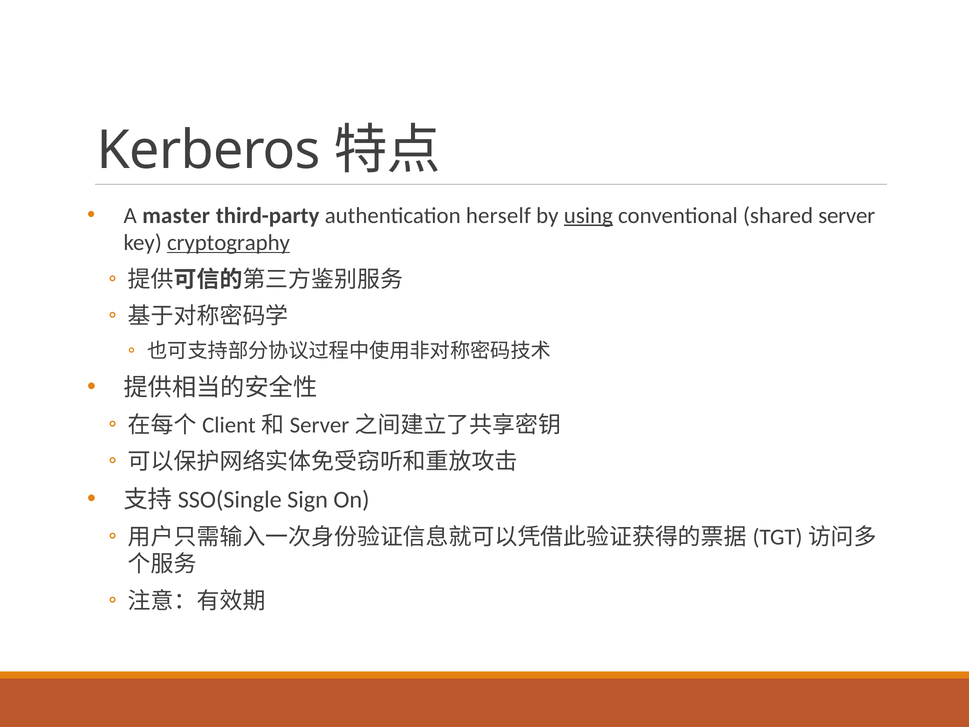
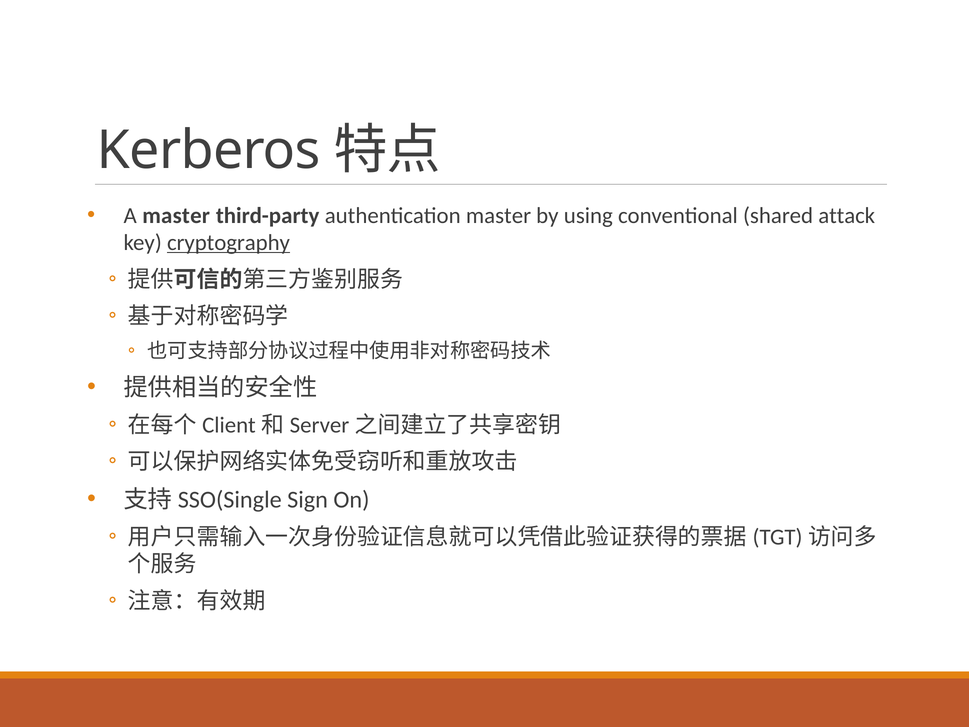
authentication herself: herself -> master (499, 215)
using underline: present -> none (588, 215)
server: server -> attack (847, 215)
